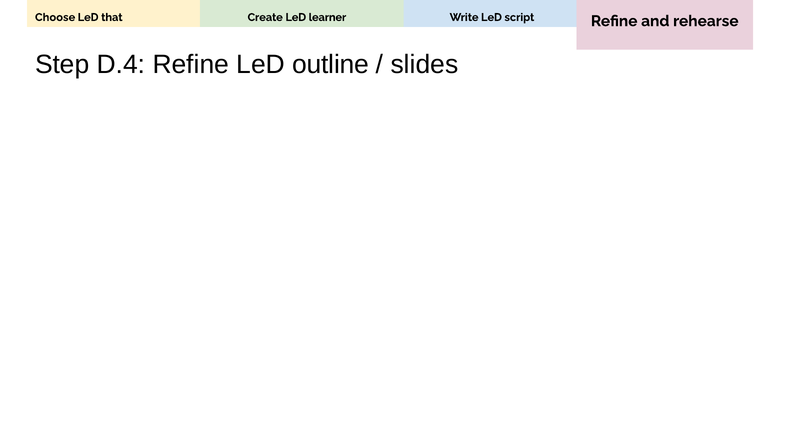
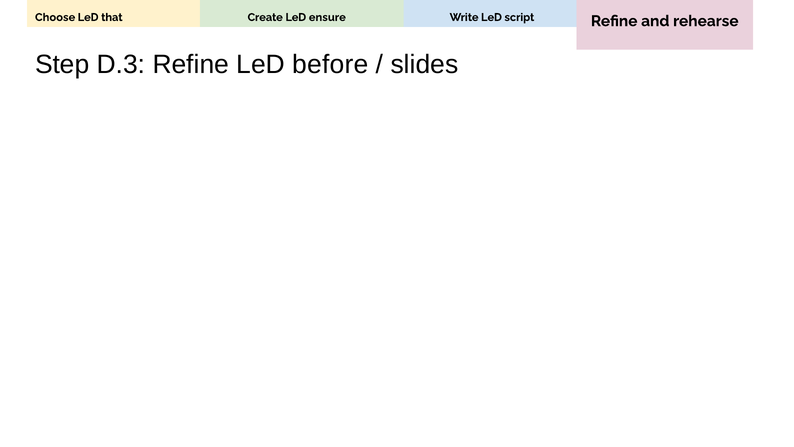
learner: learner -> ensure (327, 17)
D.4: D.4 -> D.3 (121, 64)
outline: outline -> before (330, 64)
